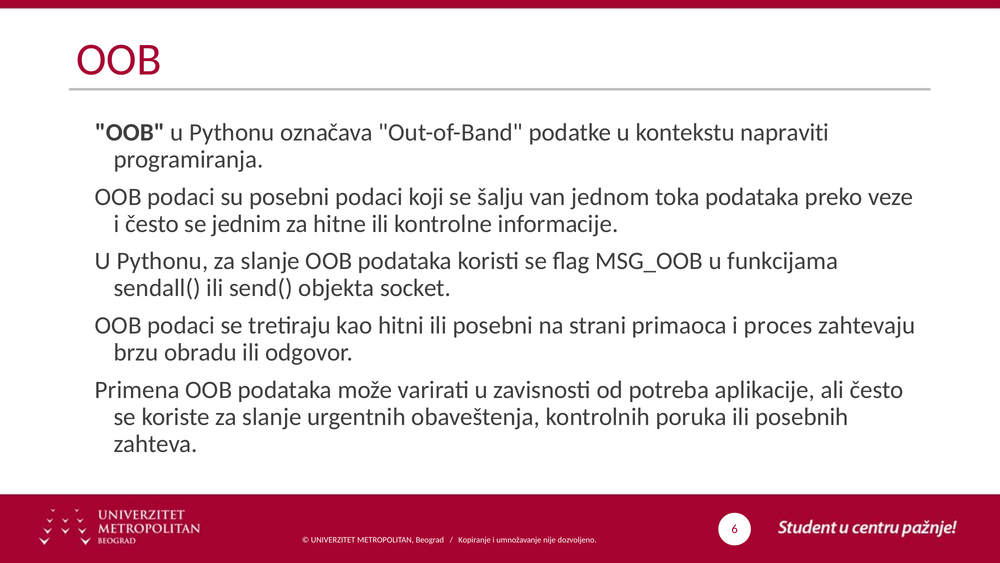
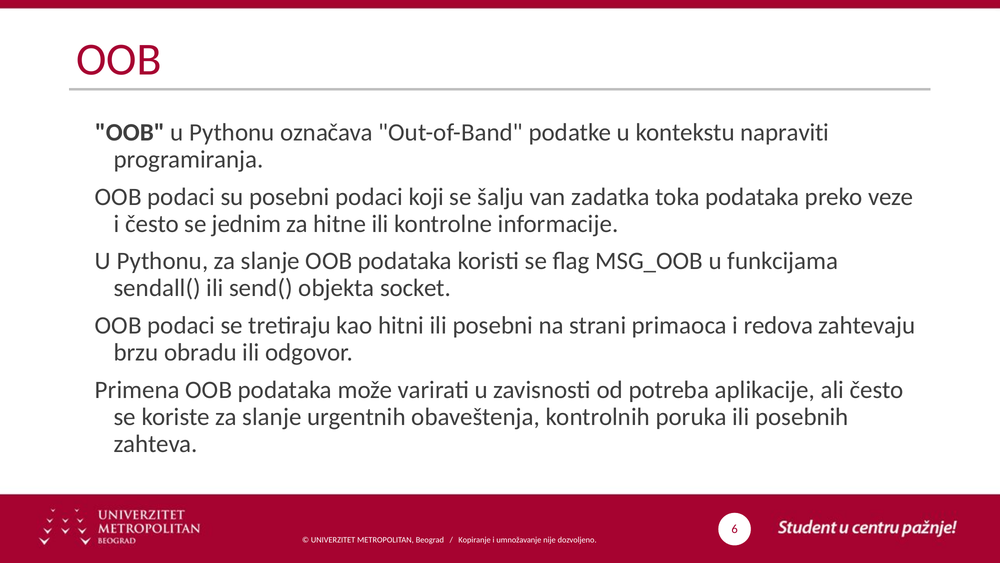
jednom: jednom -> zadatka (610, 197)
proces: proces -> redova (778, 325)
